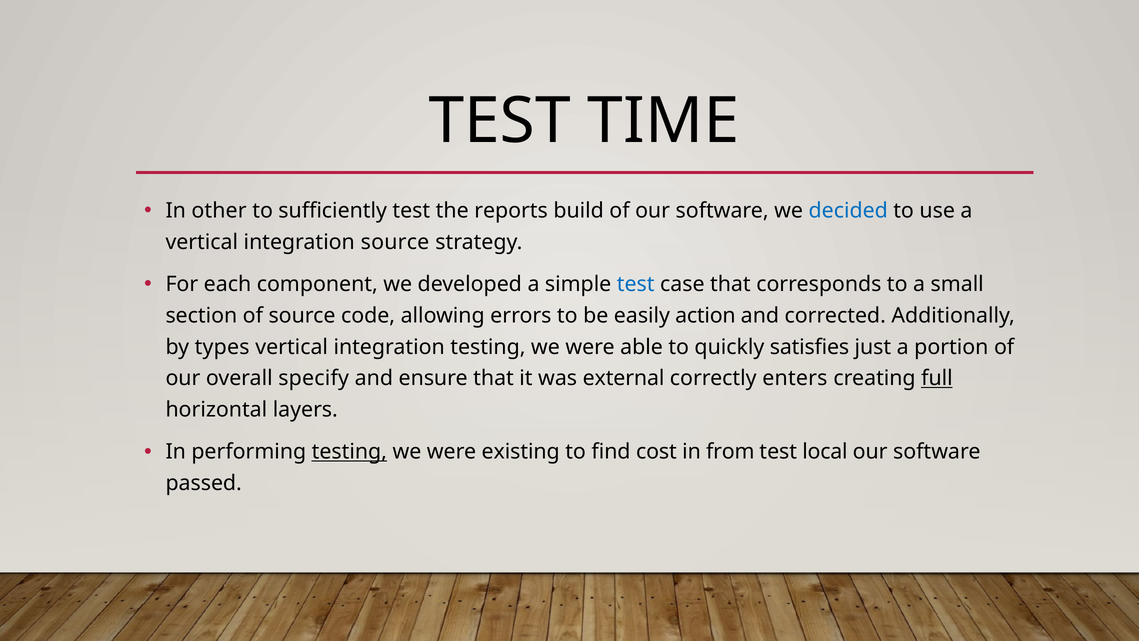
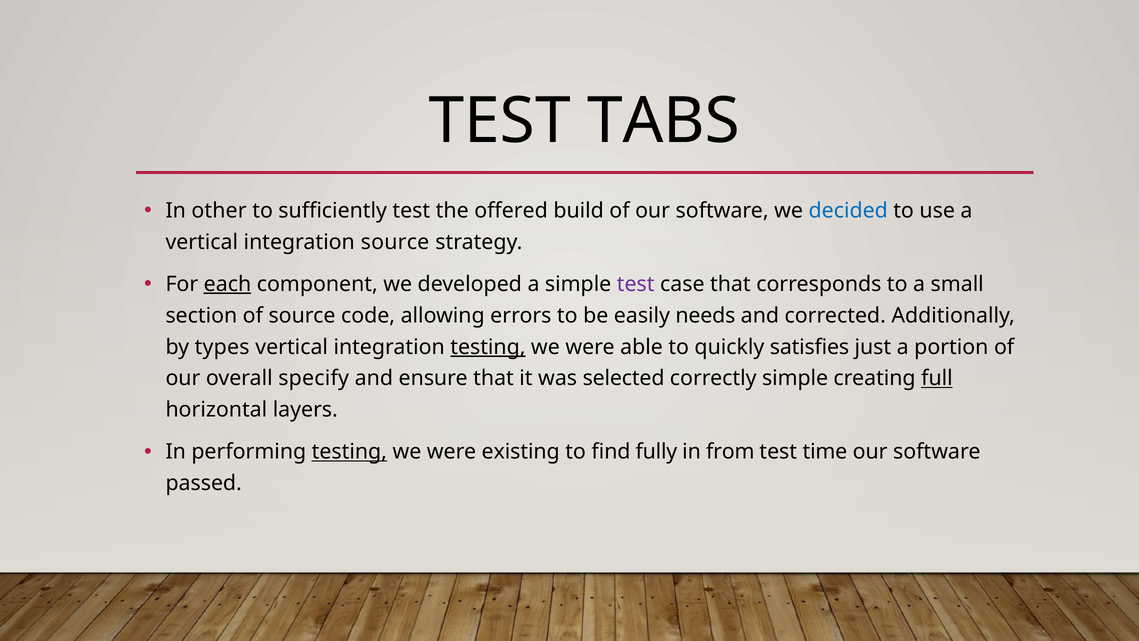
TIME: TIME -> TABS (664, 121)
reports: reports -> offered (511, 211)
each underline: none -> present (227, 284)
test colour: blue -> purple (636, 284)
action: action -> needs (705, 315)
testing underline: none -> present (488, 347)
external: external -> selected (624, 378)
correctly enters: enters -> simple (795, 378)
cost: cost -> fully (656, 452)
local: local -> time (825, 452)
